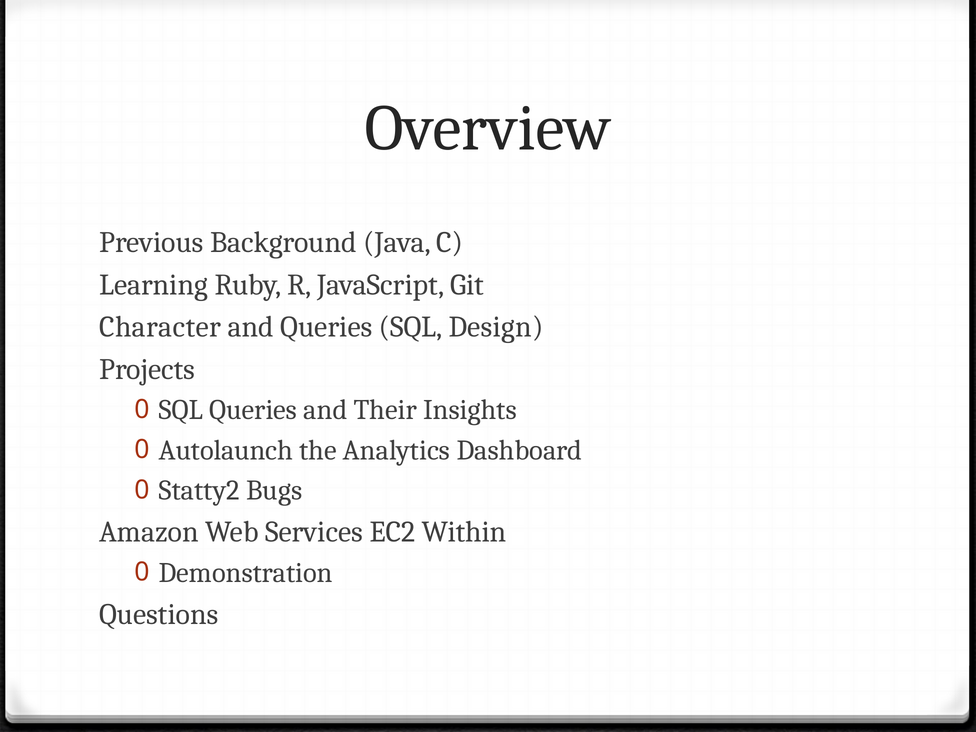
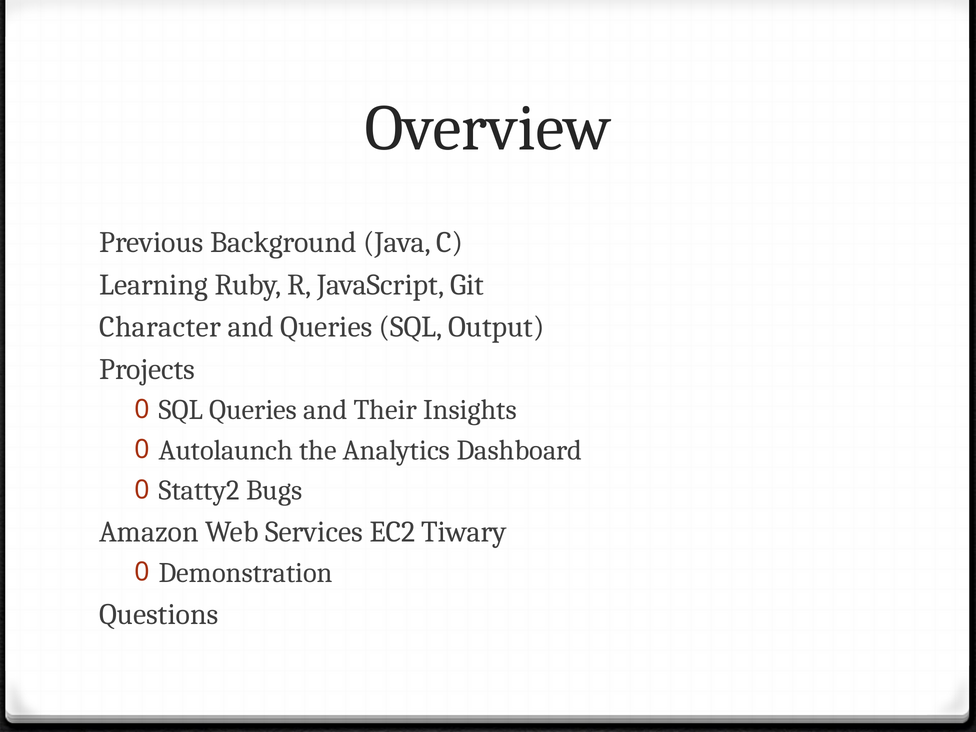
Design: Design -> Output (496, 327)
Within: Within -> Tiwary (464, 532)
